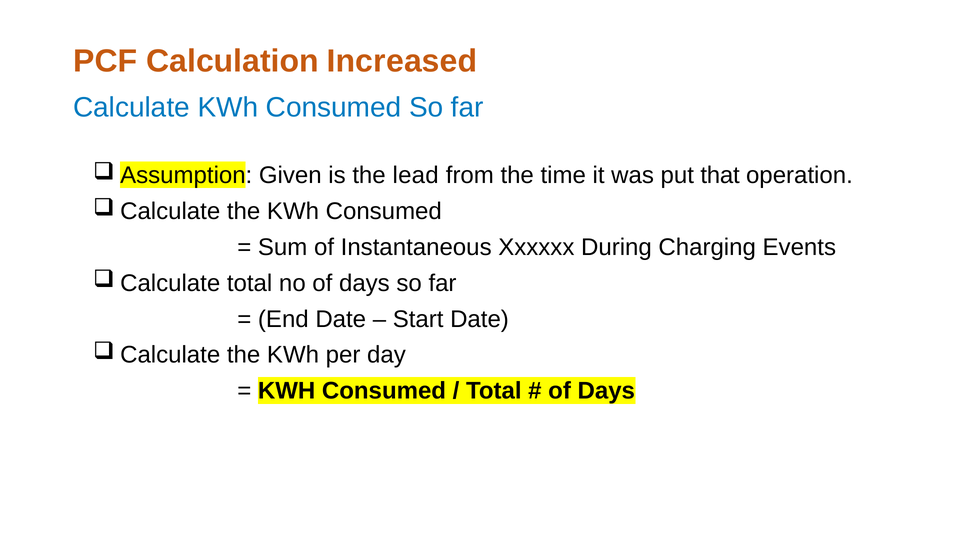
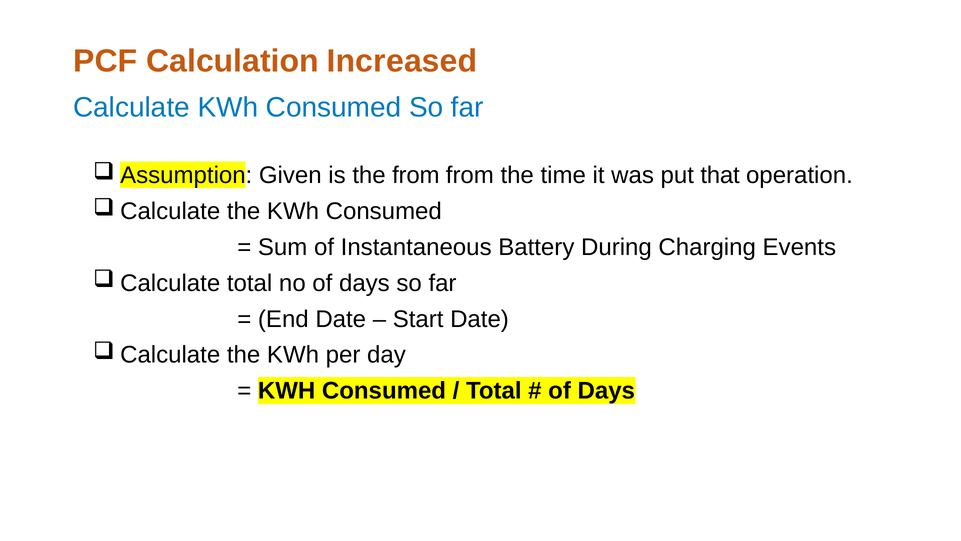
the lead: lead -> from (416, 175)
Xxxxxx: Xxxxxx -> Battery (536, 247)
